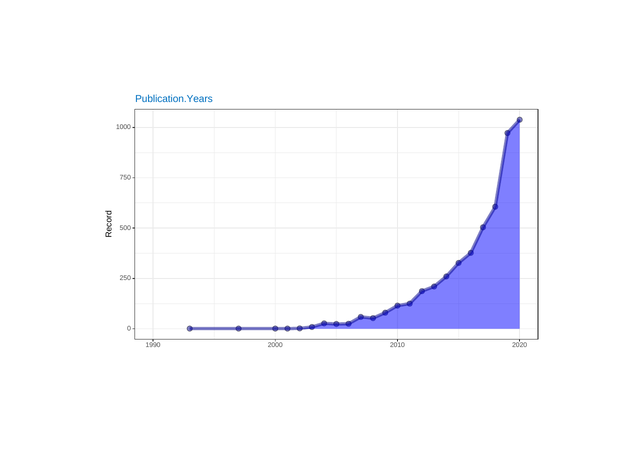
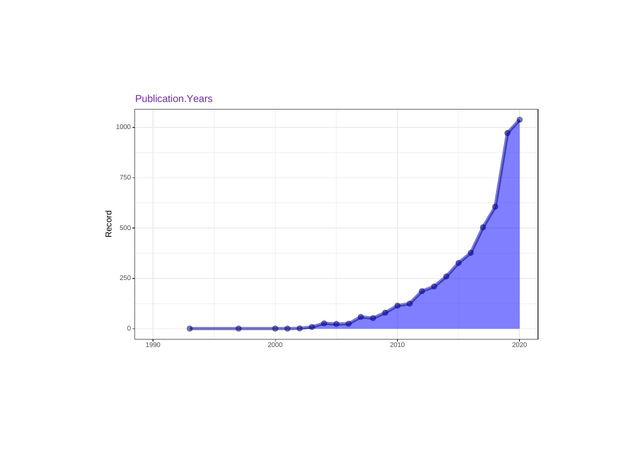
Publication.Years colour: blue -> purple (174, 99)
